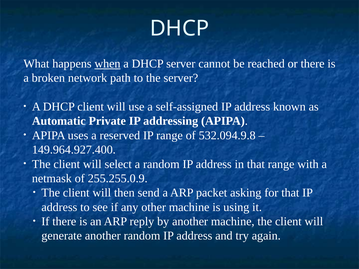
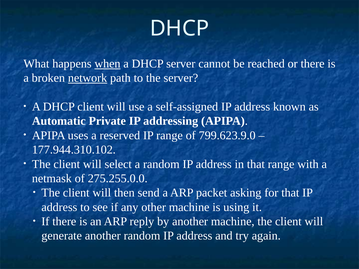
network underline: none -> present (88, 78)
532.094.9.8: 532.094.9.8 -> 799.623.9.0 (227, 135)
149.964.927.400: 149.964.927.400 -> 177.944.310.102 (74, 150)
255.255.0.9: 255.255.0.9 -> 275.255.0.0 (118, 179)
